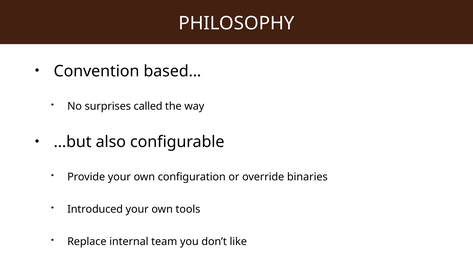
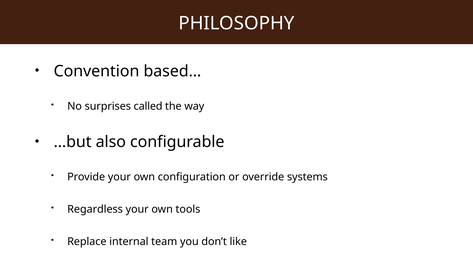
binaries: binaries -> systems (307, 177)
Introduced: Introduced -> Regardless (95, 209)
